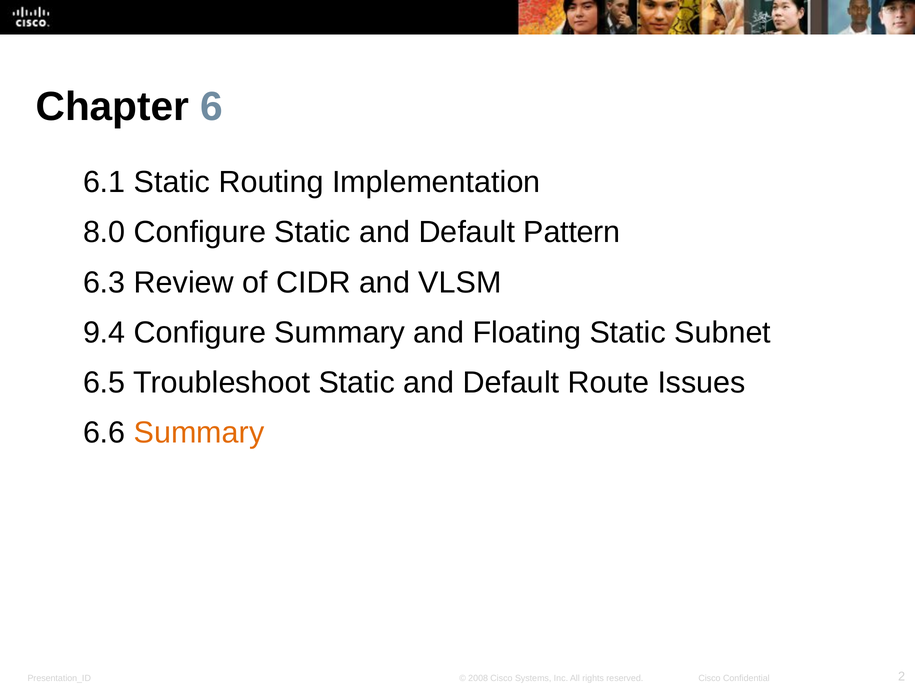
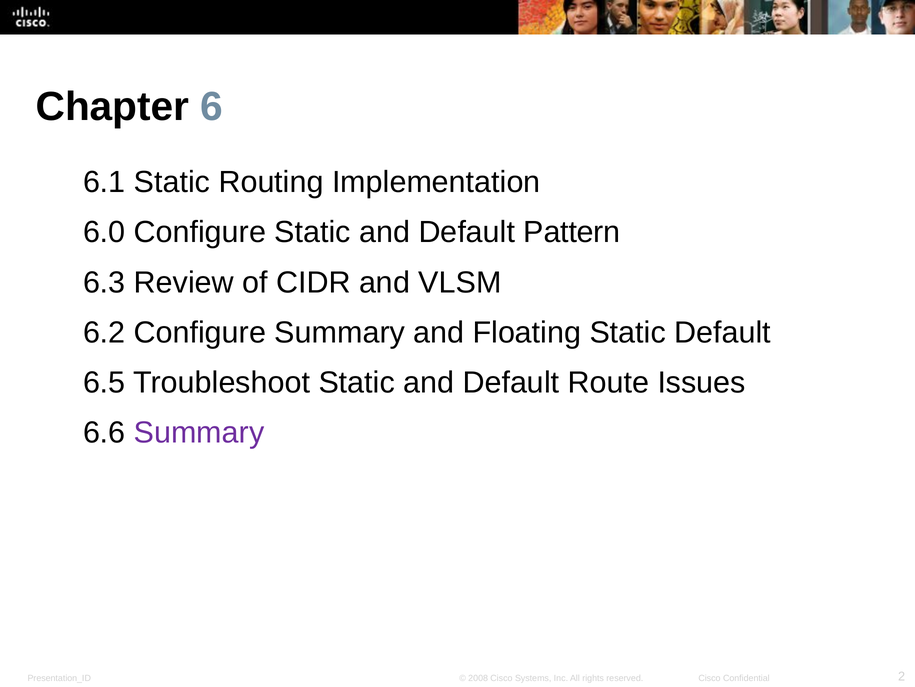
8.0: 8.0 -> 6.0 (104, 232)
9.4: 9.4 -> 6.2 (104, 332)
Static Subnet: Subnet -> Default (723, 332)
Summary colour: orange -> purple (199, 432)
